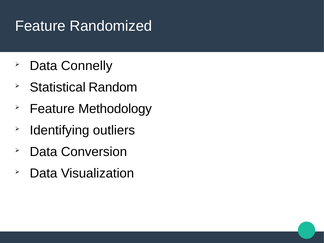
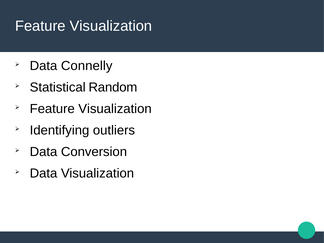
Randomized: Randomized -> Visualization (111, 26)
Methodology: Methodology -> Visualization (115, 109)
